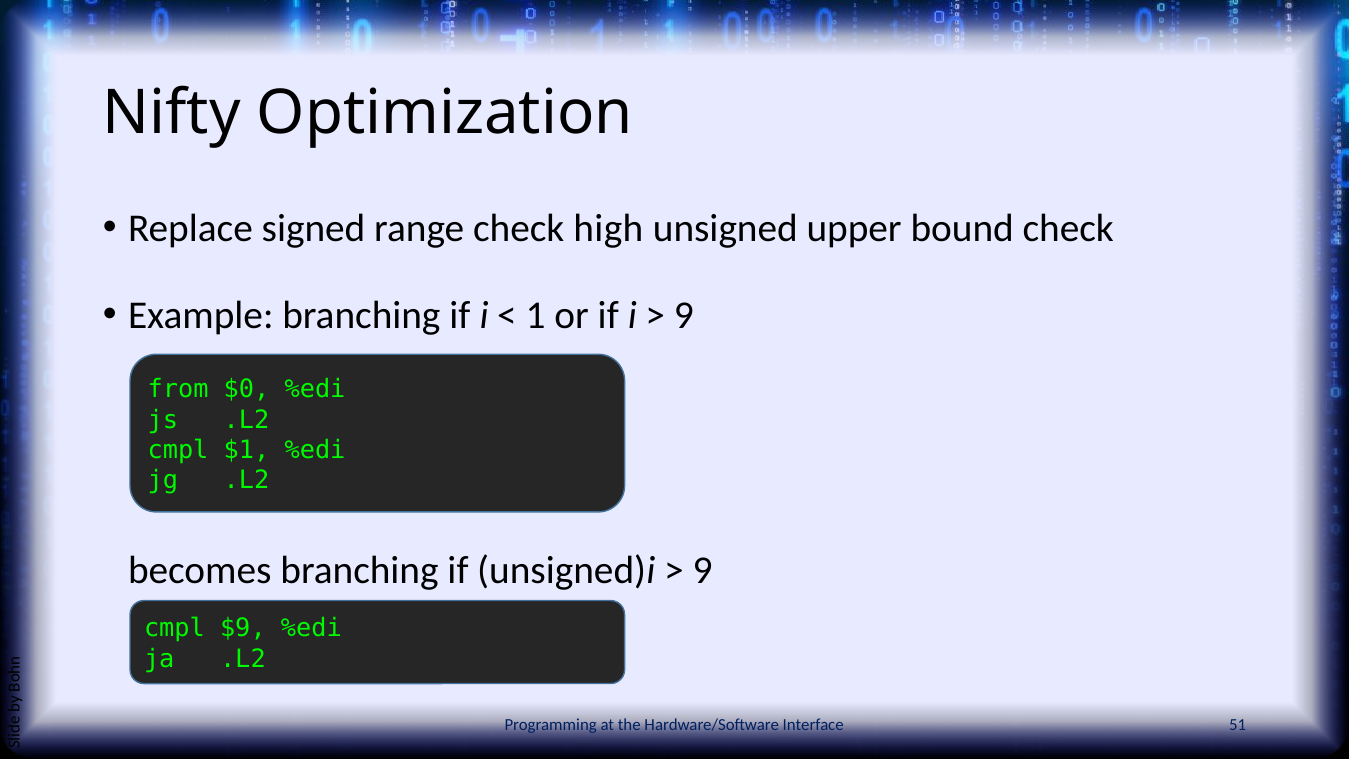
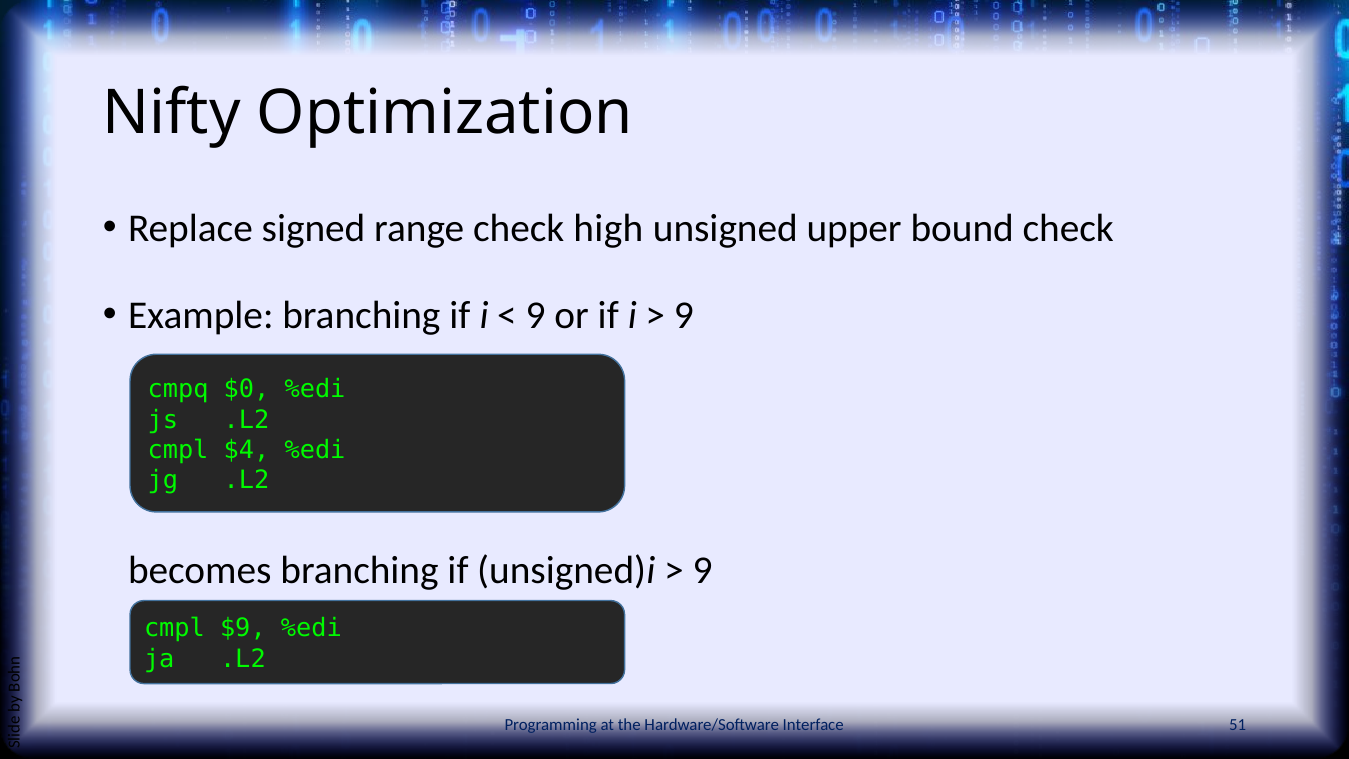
1: 1 -> 9 (536, 315)
from: from -> cmpq (178, 389)
$1: $1 -> $4 (247, 450)
